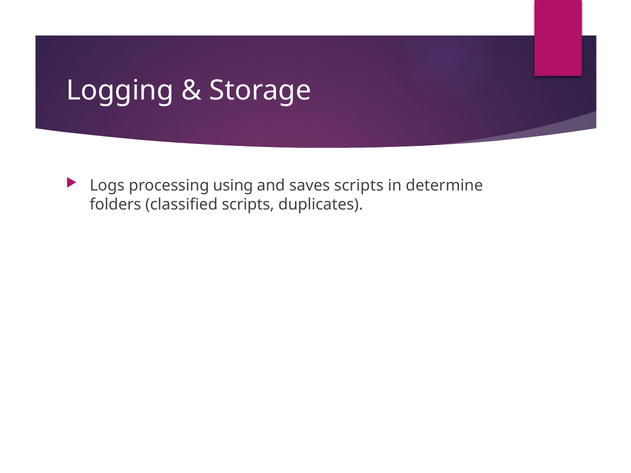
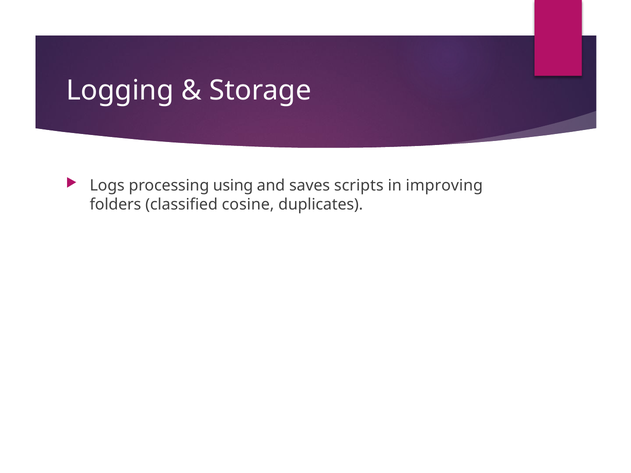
determine: determine -> improving (444, 185)
classified scripts: scripts -> cosine (248, 204)
